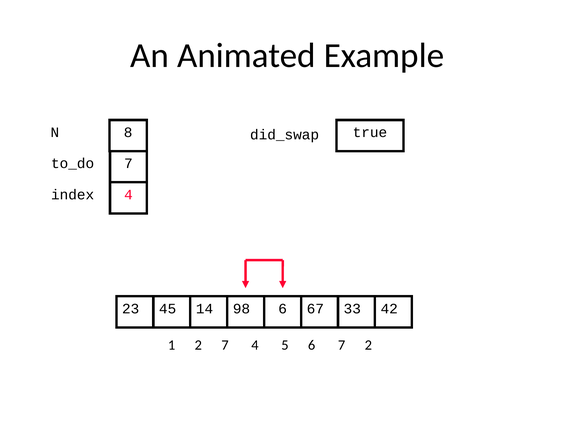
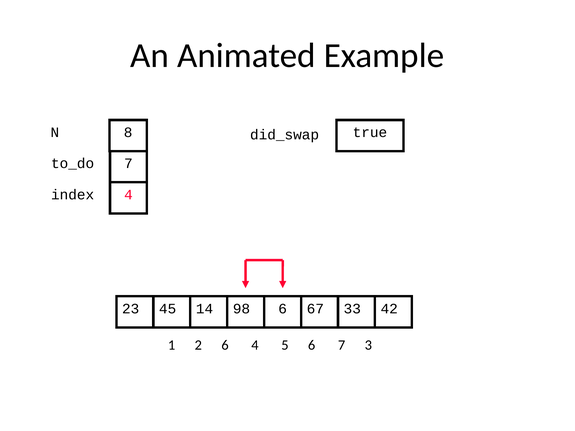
2 7: 7 -> 6 (225, 345)
7 2: 2 -> 3 (368, 345)
